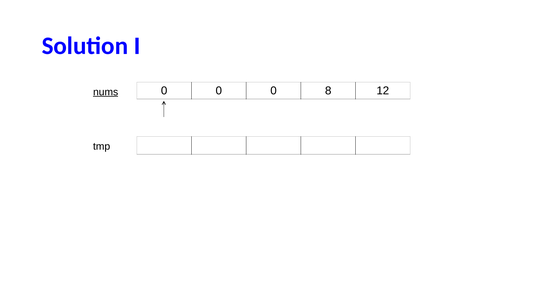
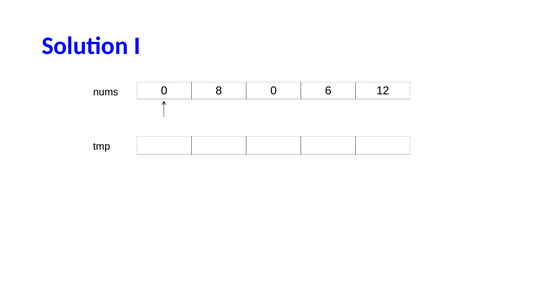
0: 0 -> 8 (219, 91)
8: 8 -> 6 (328, 91)
nums underline: present -> none (106, 92)
